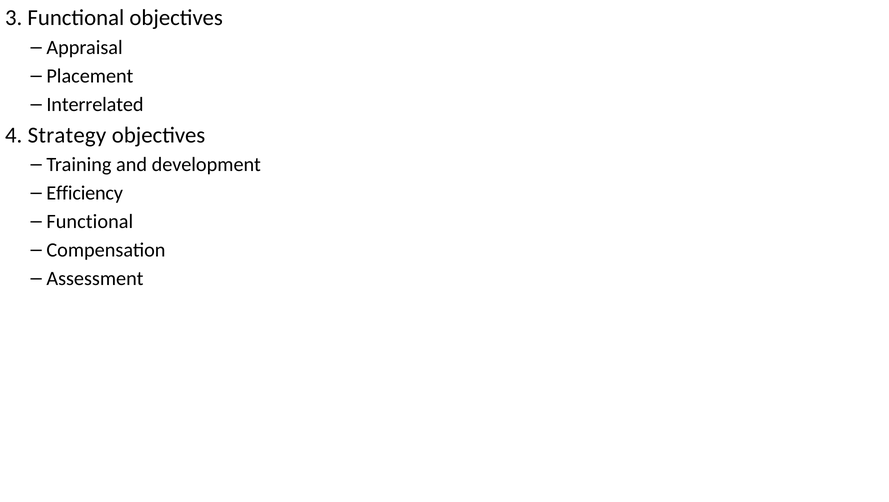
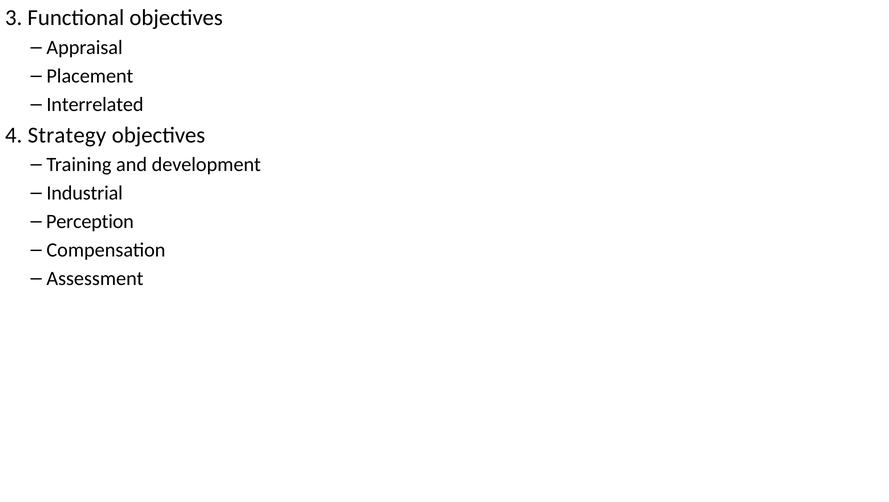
Efficiency: Efficiency -> Industrial (85, 193)
Functional: Functional -> Perception (90, 221)
